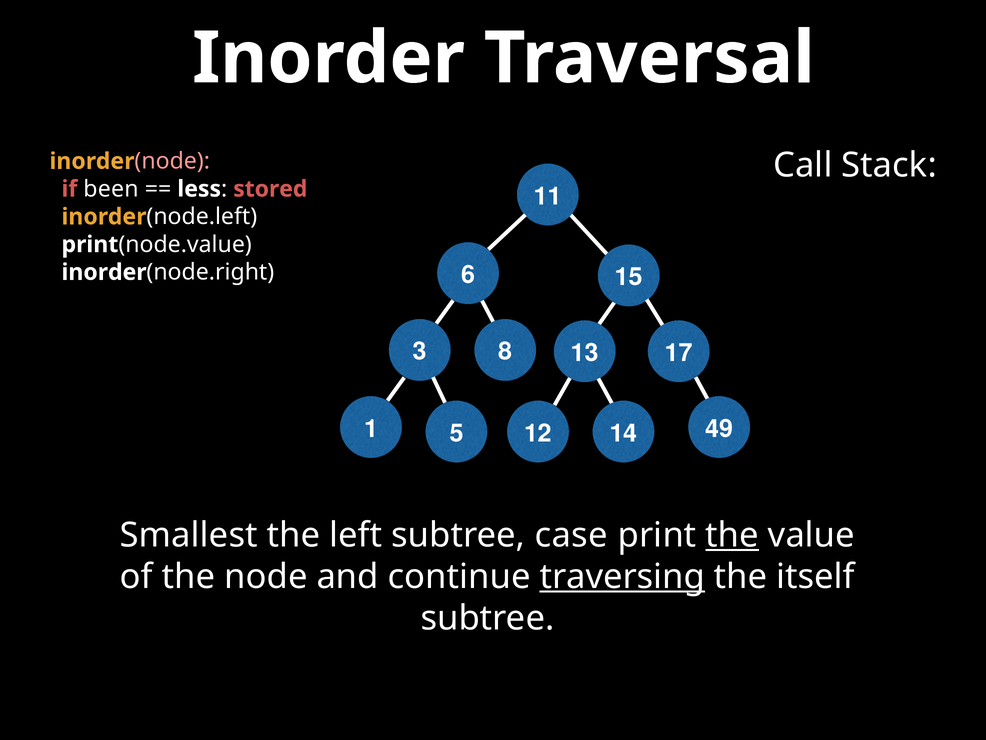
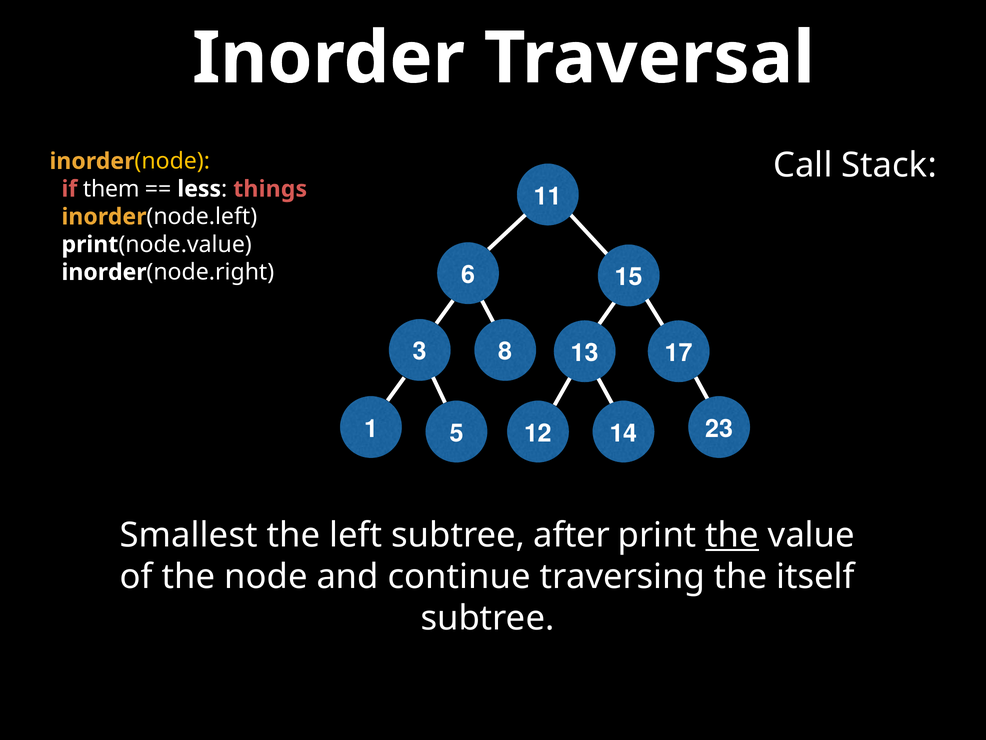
node colour: pink -> yellow (172, 161)
been: been -> them (111, 189)
stored: stored -> things (270, 189)
49: 49 -> 23 (719, 428)
case: case -> after (572, 535)
traversing underline: present -> none (622, 576)
